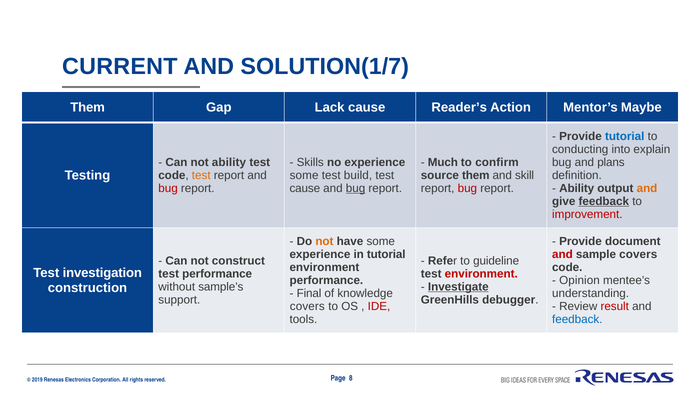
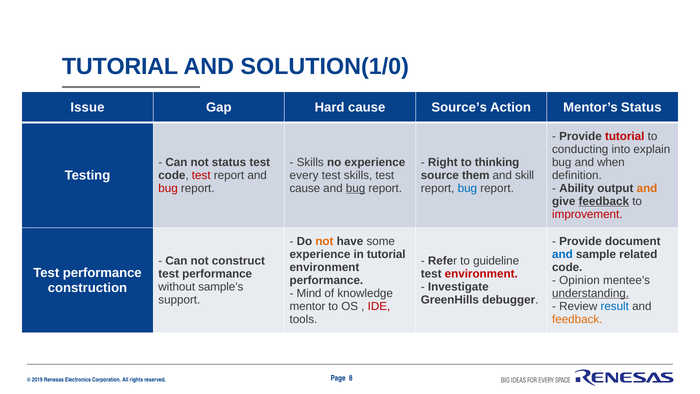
CURRENT: CURRENT -> TUTORIAL (120, 66)
SOLUTION(1/7: SOLUTION(1/7 -> SOLUTION(1/0 (325, 66)
Them: Them -> Issue (87, 107)
Lack: Lack -> Hard (330, 107)
Reader’s: Reader’s -> Source’s (459, 107)
Mentor’s Maybe: Maybe -> Status (641, 107)
tutorial colour: blue -> red (625, 136)
not ability: ability -> status (229, 162)
Much: Much -> Right (443, 162)
confirm: confirm -> thinking (497, 162)
plans: plans -> when (611, 162)
test colour: orange -> red (201, 175)
some: some -> every (304, 175)
test build: build -> skills (358, 175)
bug colour: red -> blue (467, 188)
and colour: red -> blue (562, 254)
sample covers: covers -> related (638, 254)
investigation: investigation -> performance (102, 273)
Investigate underline: present -> none (458, 287)
Final: Final -> Mind (309, 293)
understanding underline: none -> present (591, 293)
covers: covers -> mentor (307, 306)
result colour: red -> blue (615, 306)
feedback colour: blue -> orange (577, 319)
